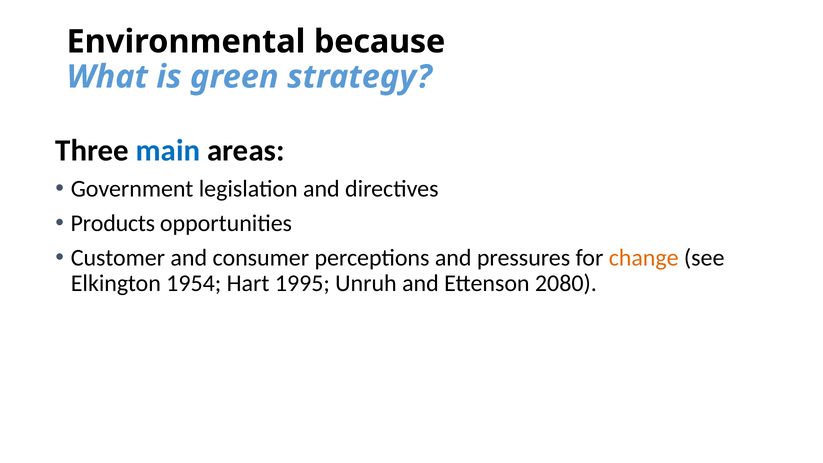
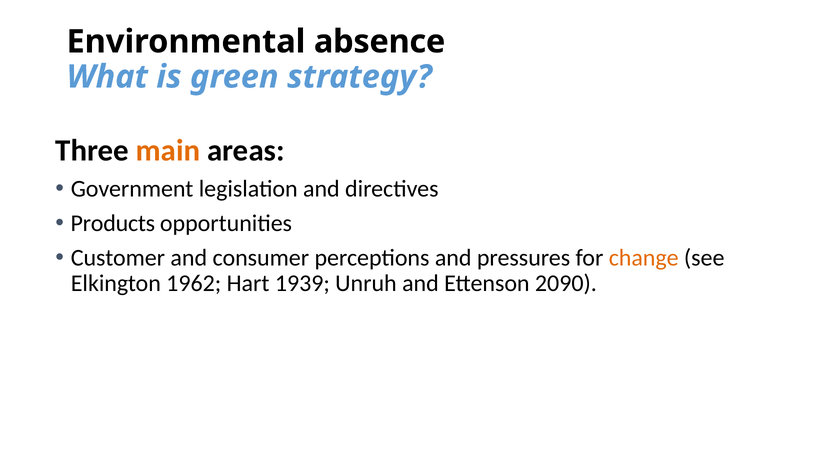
because: because -> absence (380, 42)
main colour: blue -> orange (168, 150)
1954: 1954 -> 1962 (194, 283)
1995: 1995 -> 1939 (302, 283)
2080: 2080 -> 2090 (566, 283)
